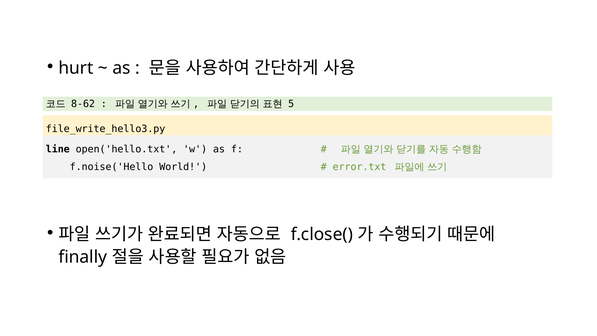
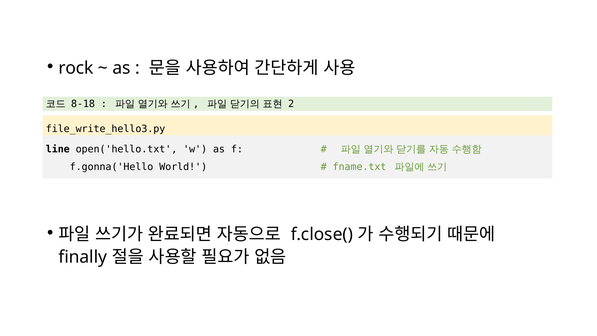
hurt: hurt -> rock (76, 68)
8-62: 8-62 -> 8-18 (83, 104)
5: 5 -> 2 (291, 104)
f.noise('Hello: f.noise('Hello -> f.gonna('Hello (112, 167)
error.txt: error.txt -> fname.txt (359, 167)
